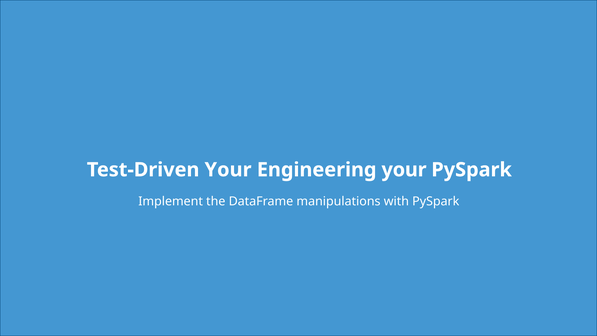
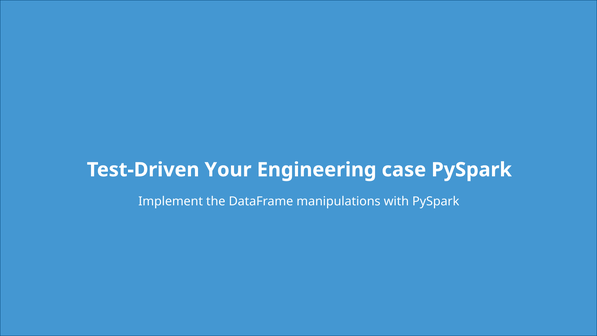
Engineering your: your -> case (404, 170)
